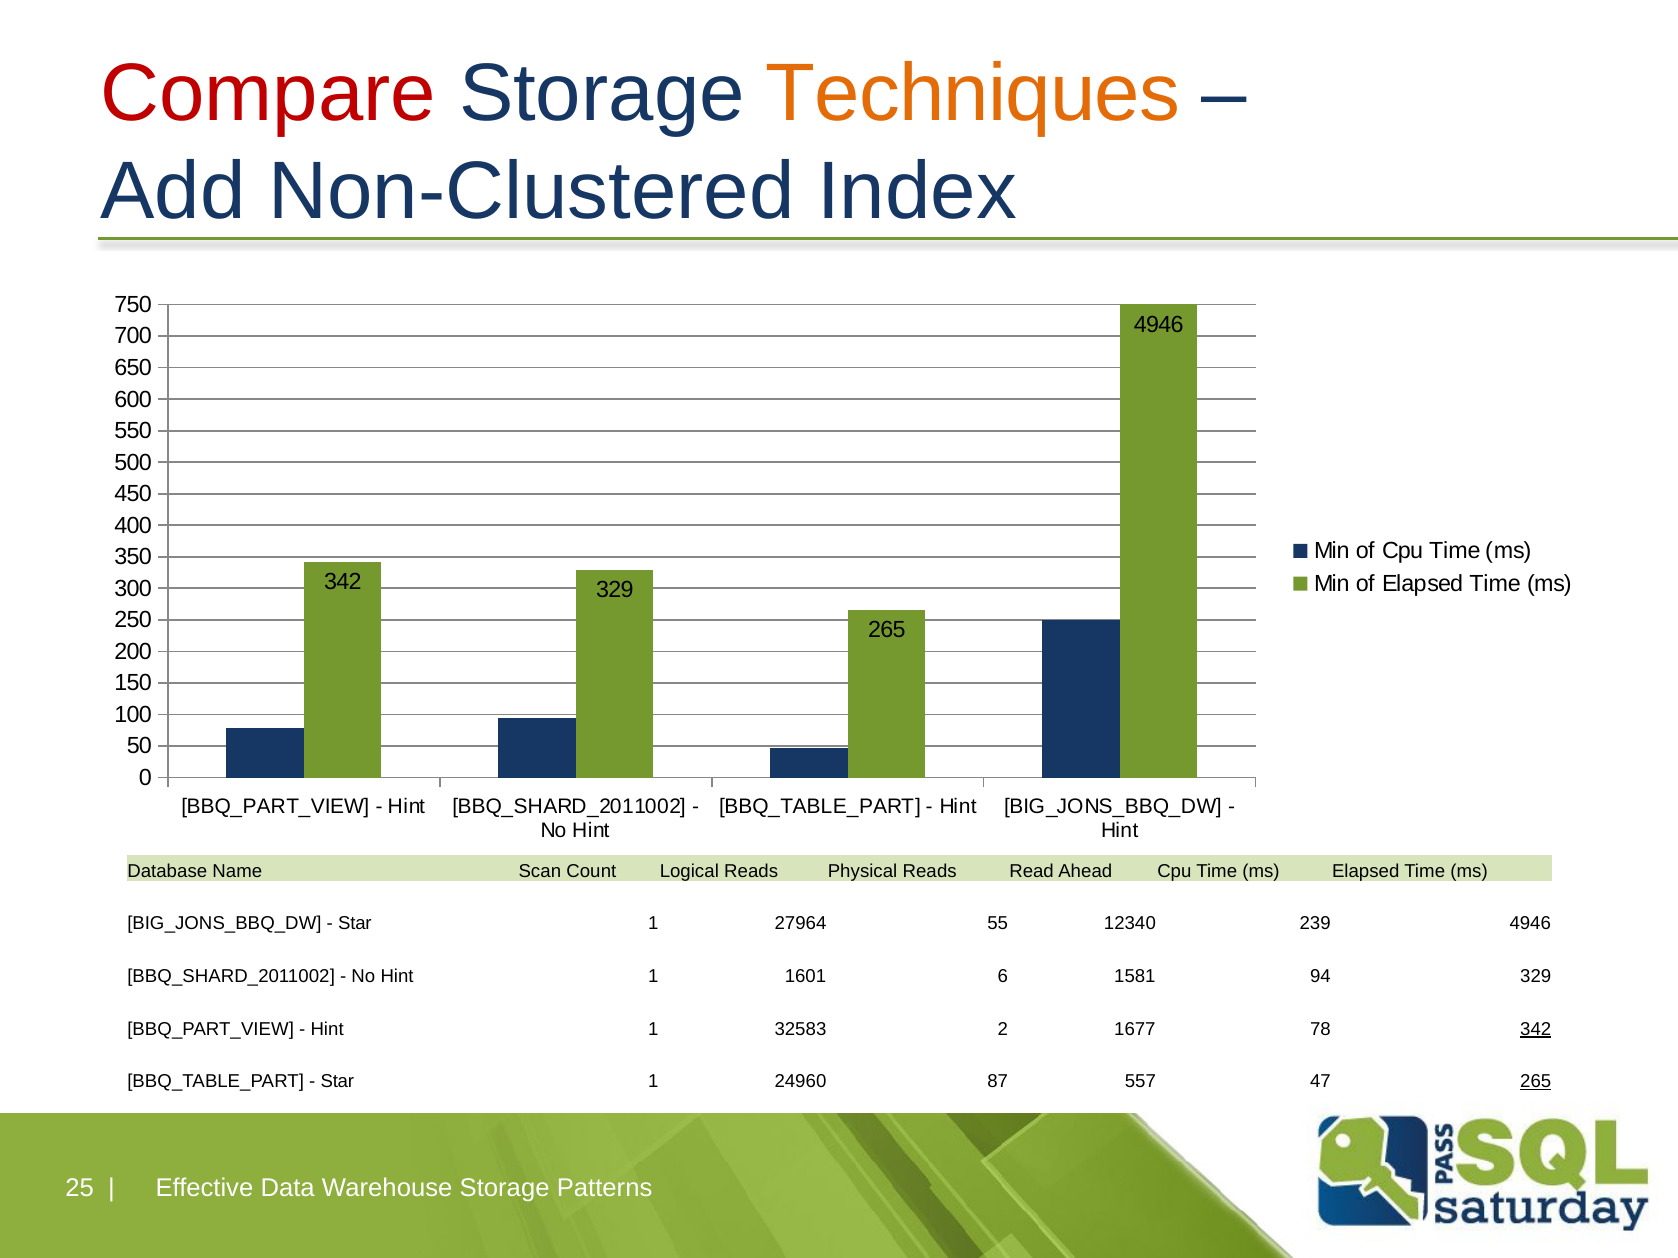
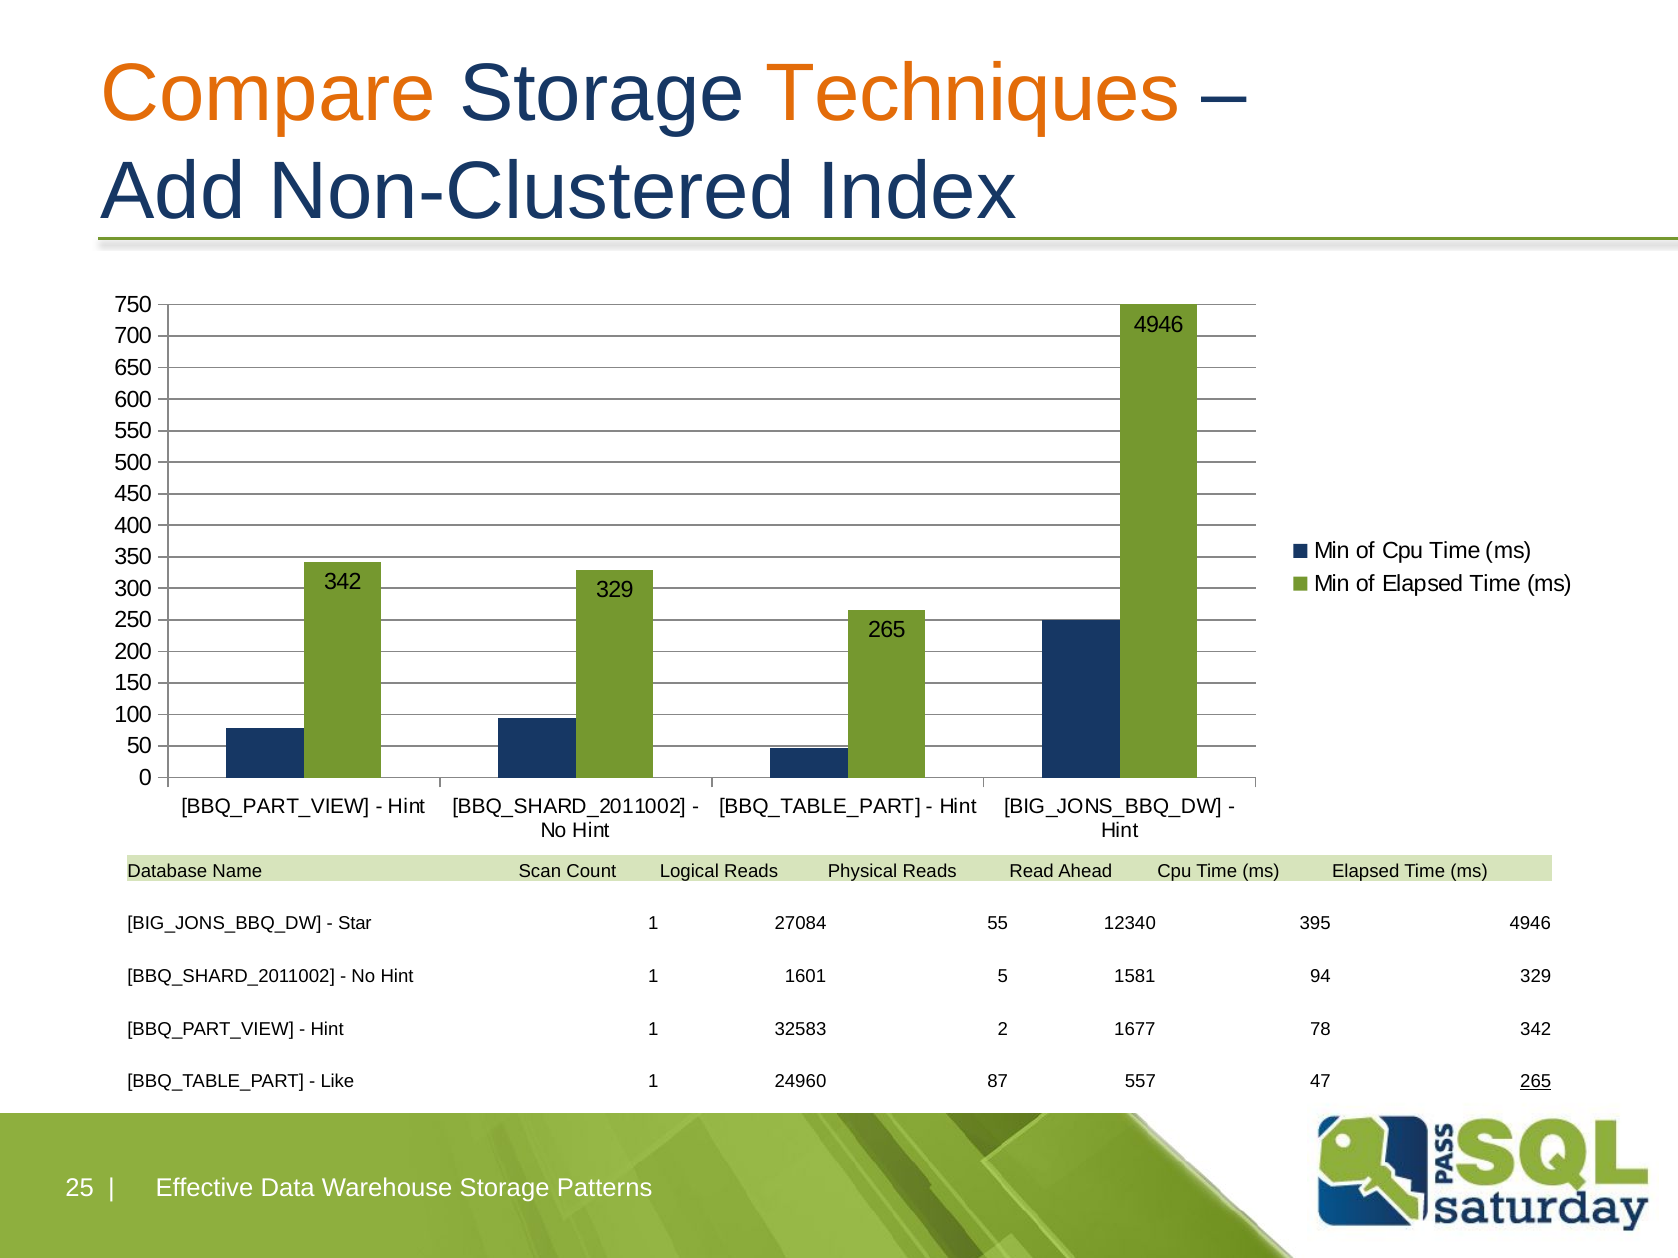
Compare colour: red -> orange (268, 93)
27964: 27964 -> 27084 (800, 924)
239: 239 -> 395 (1315, 924)
6: 6 -> 5 (1003, 977)
342 underline: present -> none (1536, 1029)
Star: Star -> Like (337, 1082)
